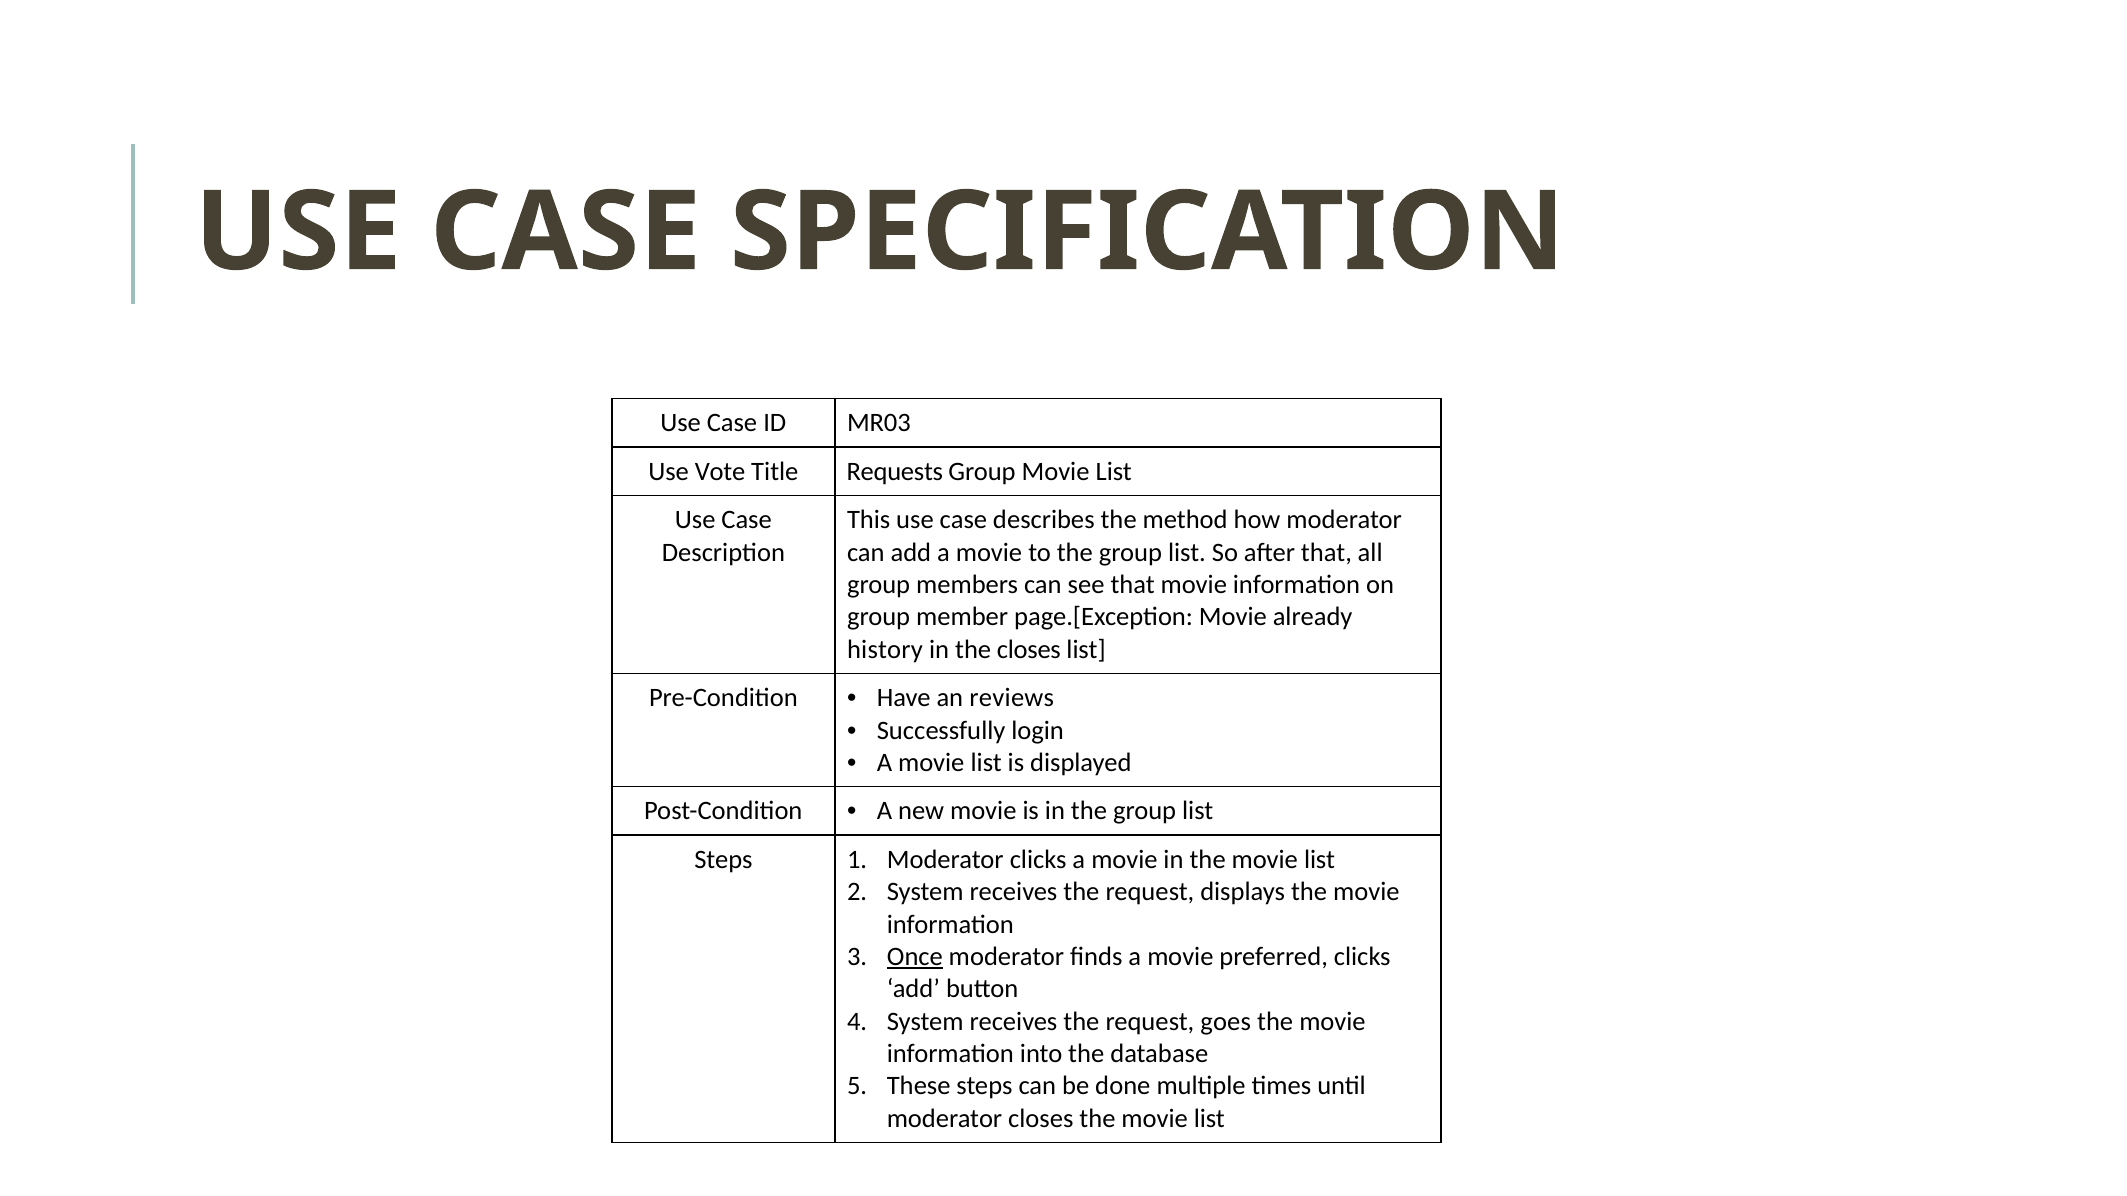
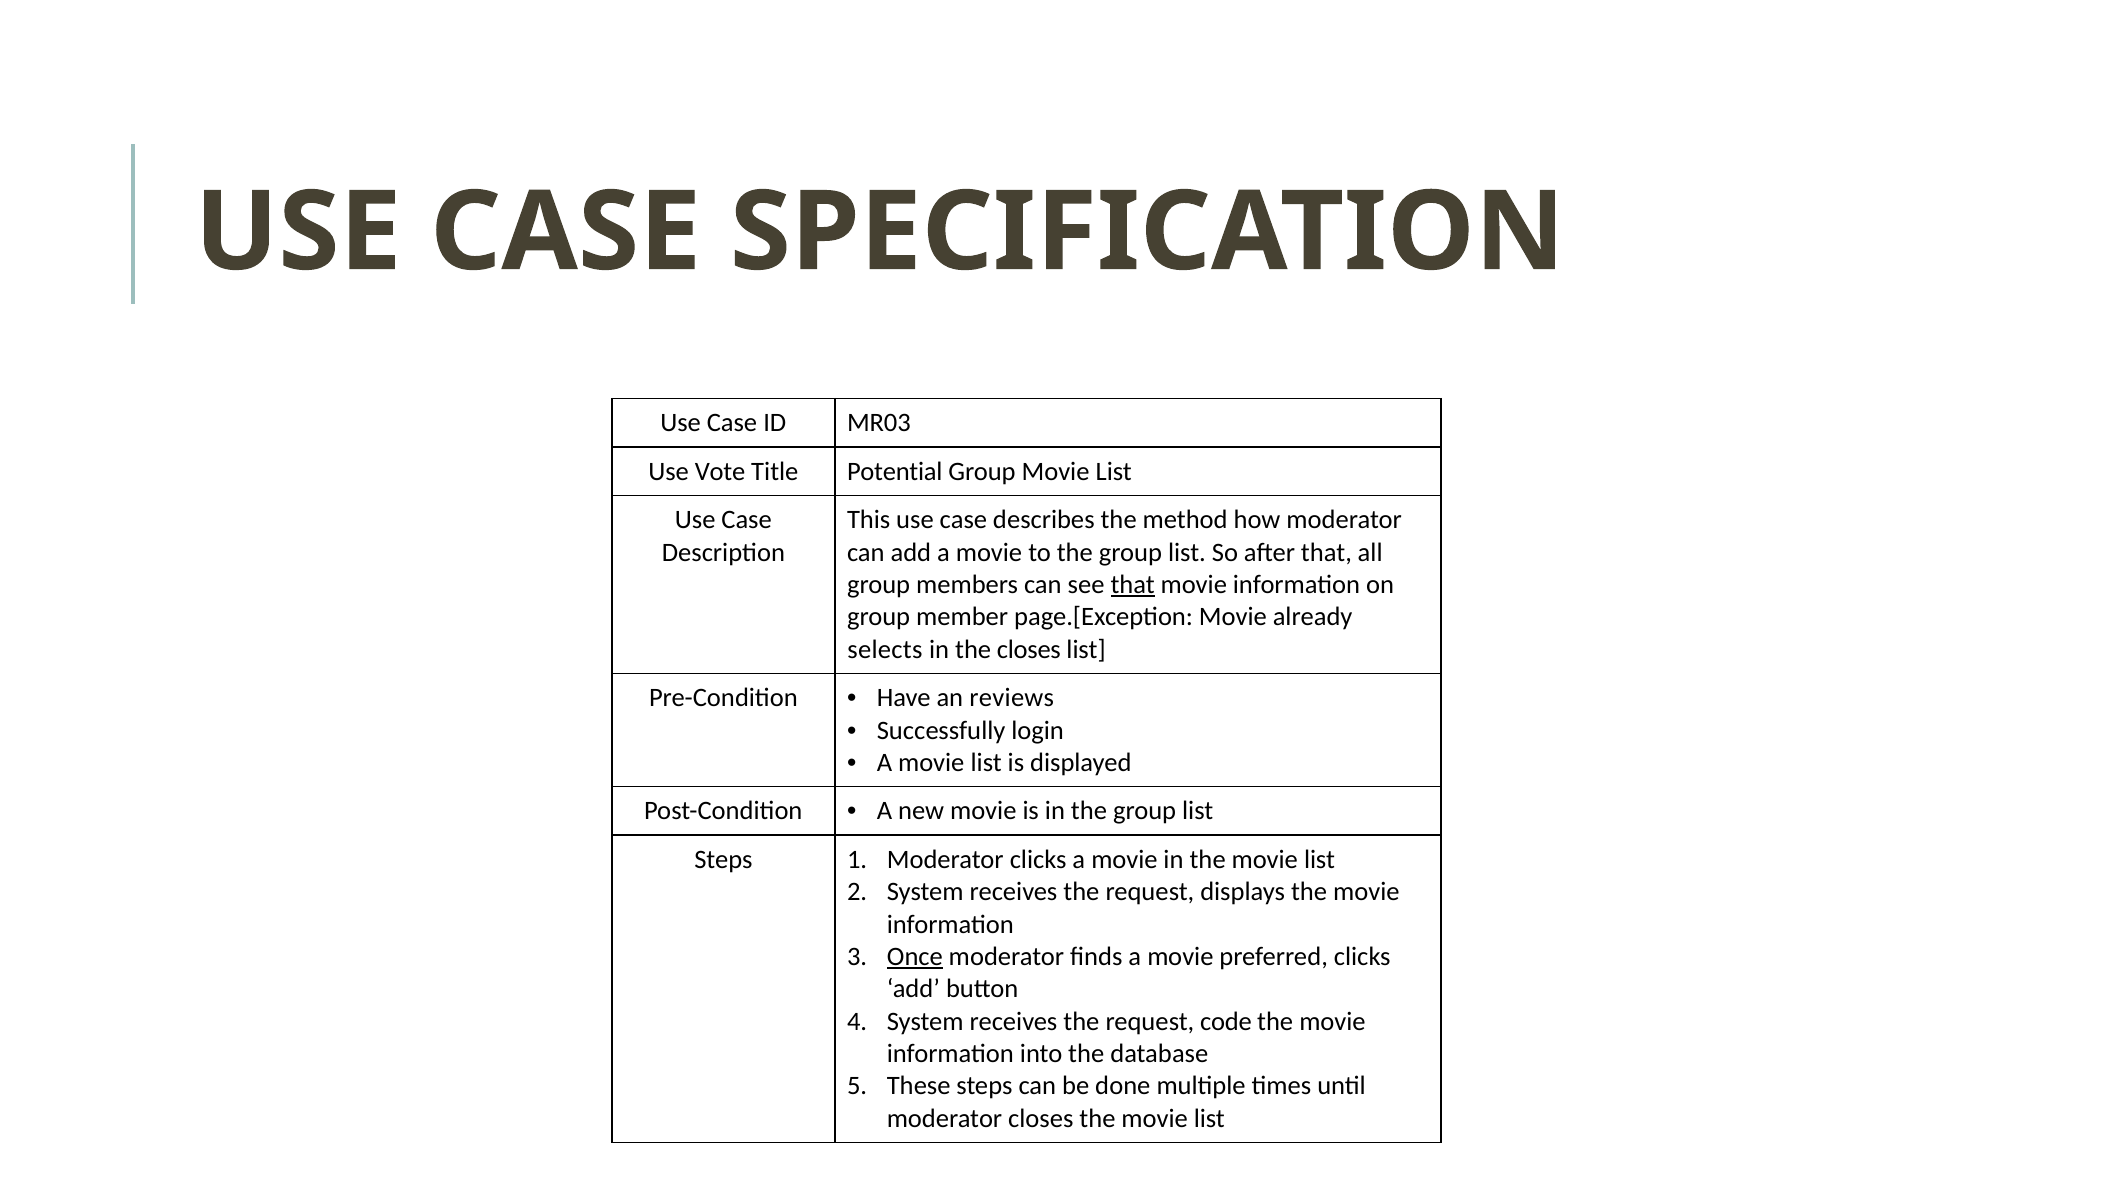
Requests: Requests -> Potential (895, 472)
that underline: none -> present (1133, 585)
history: history -> selects (885, 650)
goes: goes -> code (1226, 1022)
